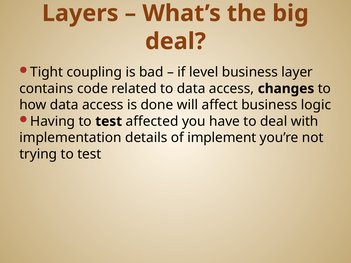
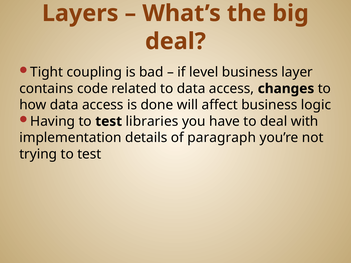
affected: affected -> libraries (152, 121)
implement: implement -> paragraph (222, 138)
